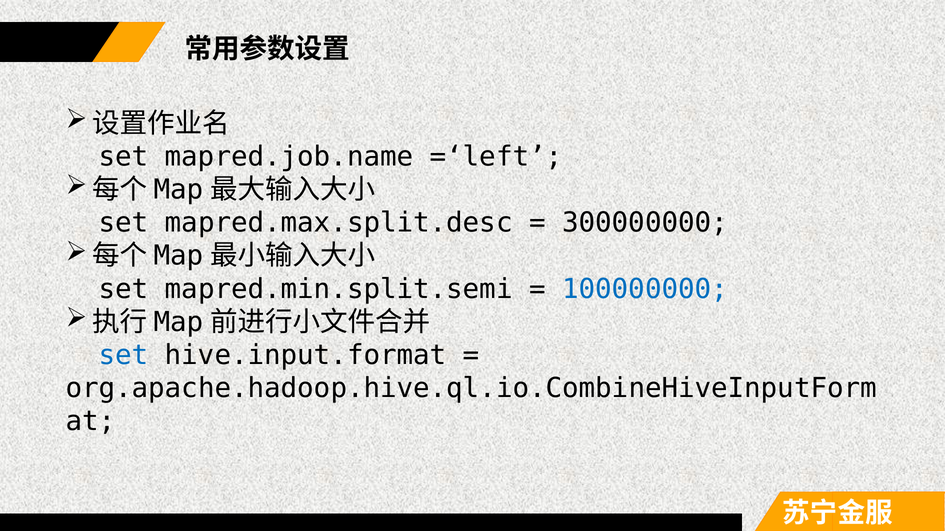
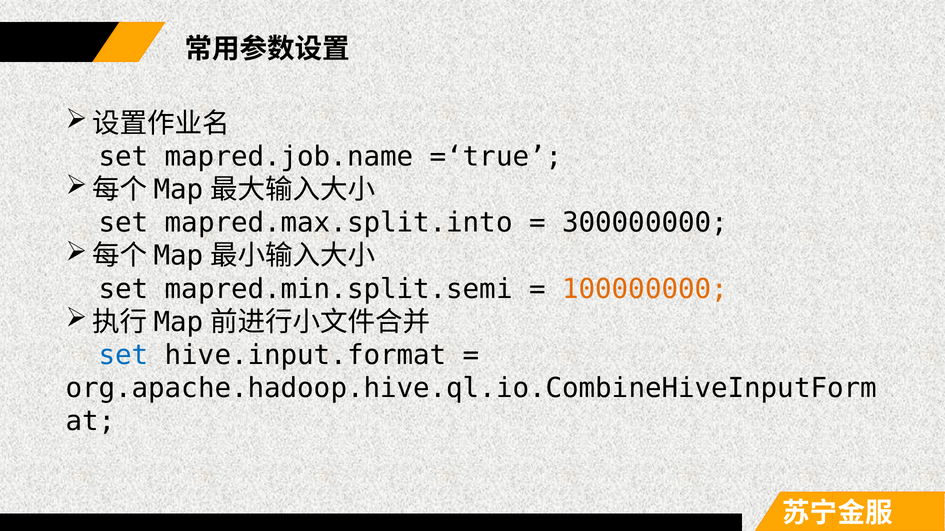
=‘left: =‘left -> =‘true (496, 157)
mapred.max.split.desc: mapred.max.split.desc -> mapred.max.split.into (339, 223)
100000000 colour: blue -> orange (645, 289)
